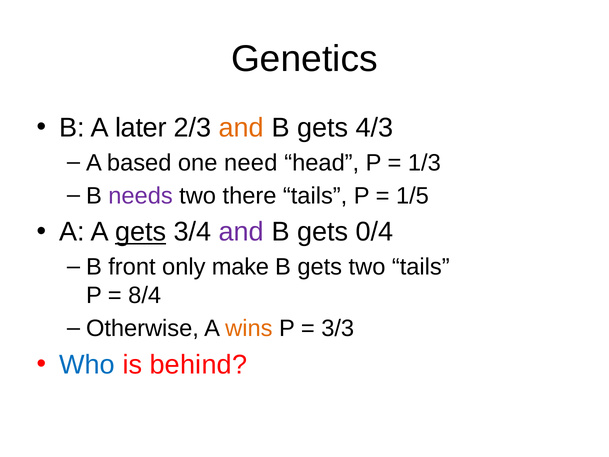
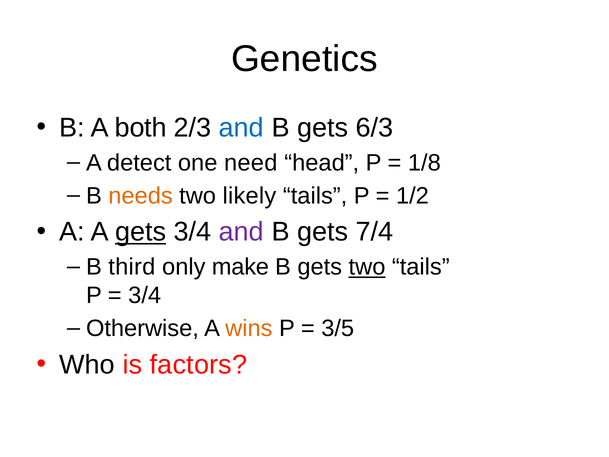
later: later -> both (141, 128)
and colour: orange -> blue (241, 128)
4/3: 4/3 -> 6/3 (375, 128)
based: based -> detect (139, 163)
1/3: 1/3 -> 1/8 (424, 163)
needs colour: purple -> orange (141, 196)
there: there -> likely (249, 196)
1/5: 1/5 -> 1/2 (412, 196)
0/4: 0/4 -> 7/4 (375, 232)
front: front -> third (132, 267)
two underline: none -> present (367, 267)
8/4: 8/4 -> 3/4 (145, 295)
3/3: 3/3 -> 3/5 (338, 328)
Who colour: blue -> black (87, 364)
behind: behind -> factors (198, 364)
